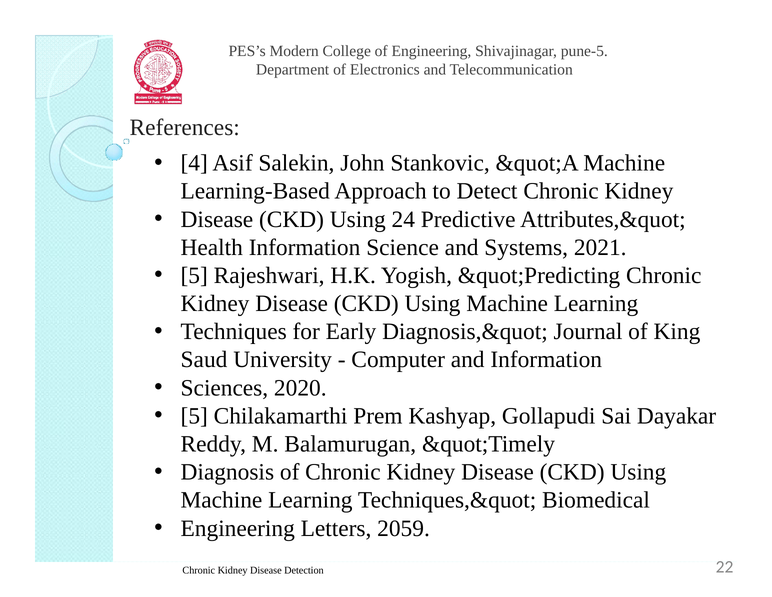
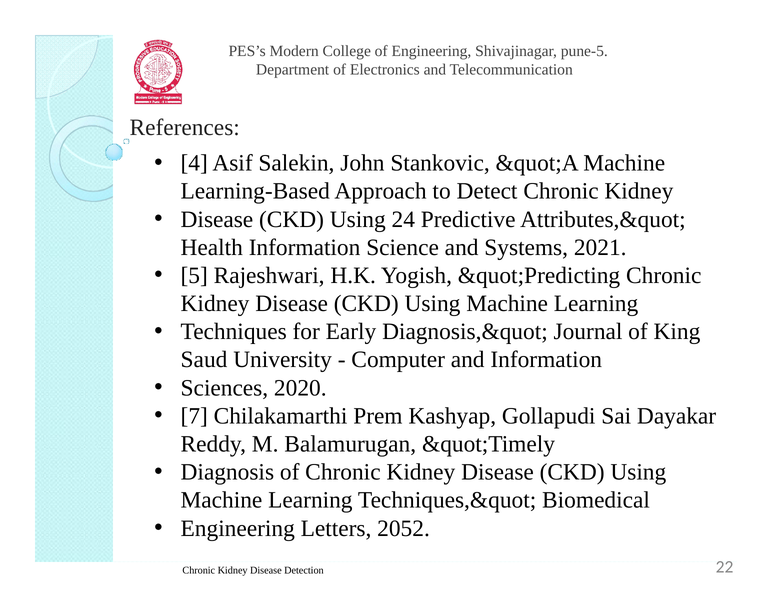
5: 5 -> 7 (194, 416)
2059: 2059 -> 2052 (404, 528)
